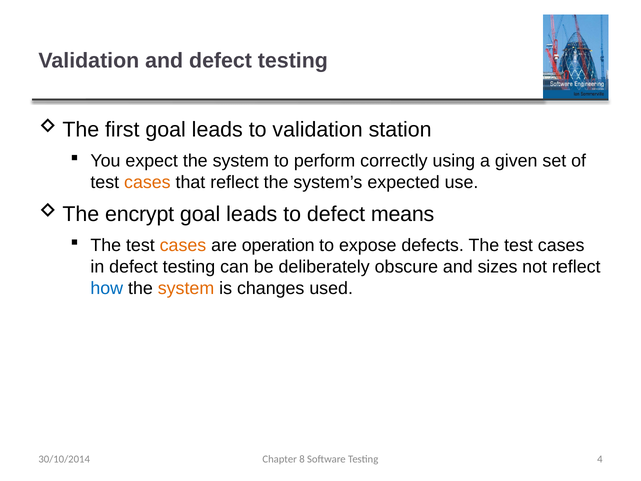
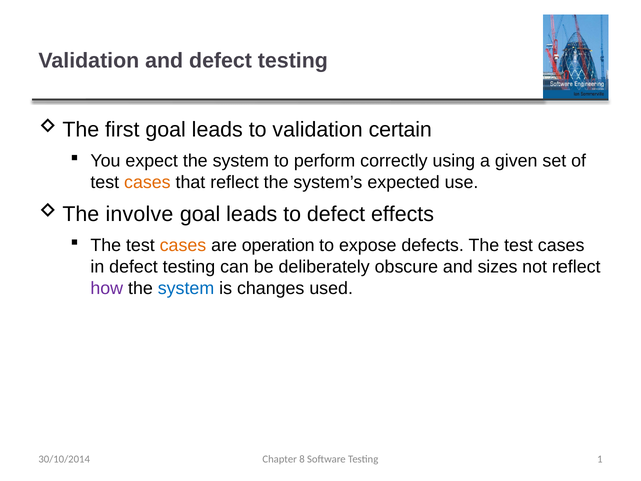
station: station -> certain (400, 130)
encrypt: encrypt -> involve (139, 214)
means: means -> effects (403, 214)
how colour: blue -> purple (107, 288)
system colour: orange -> blue (186, 288)
4: 4 -> 1 (600, 459)
